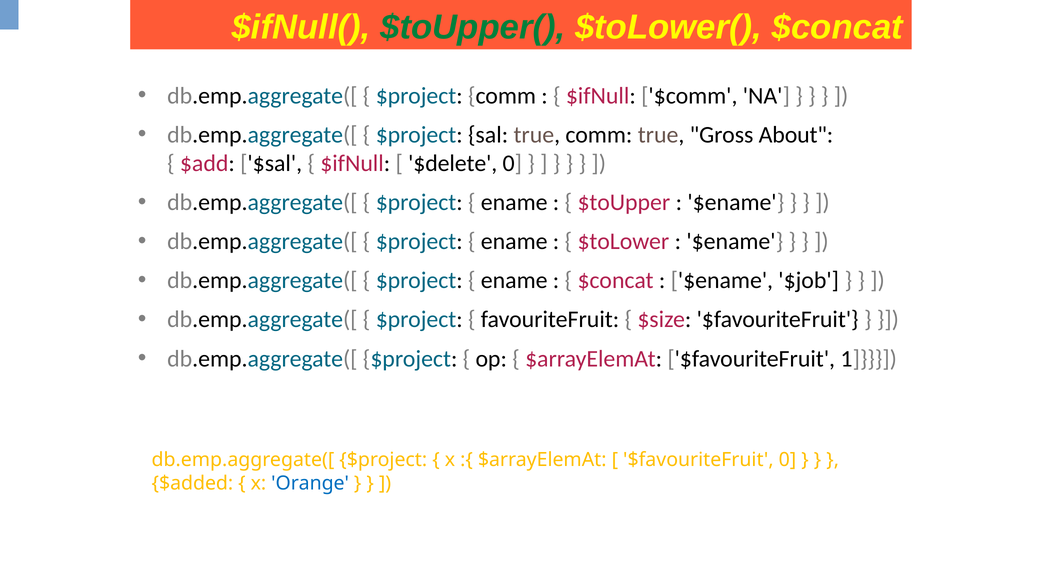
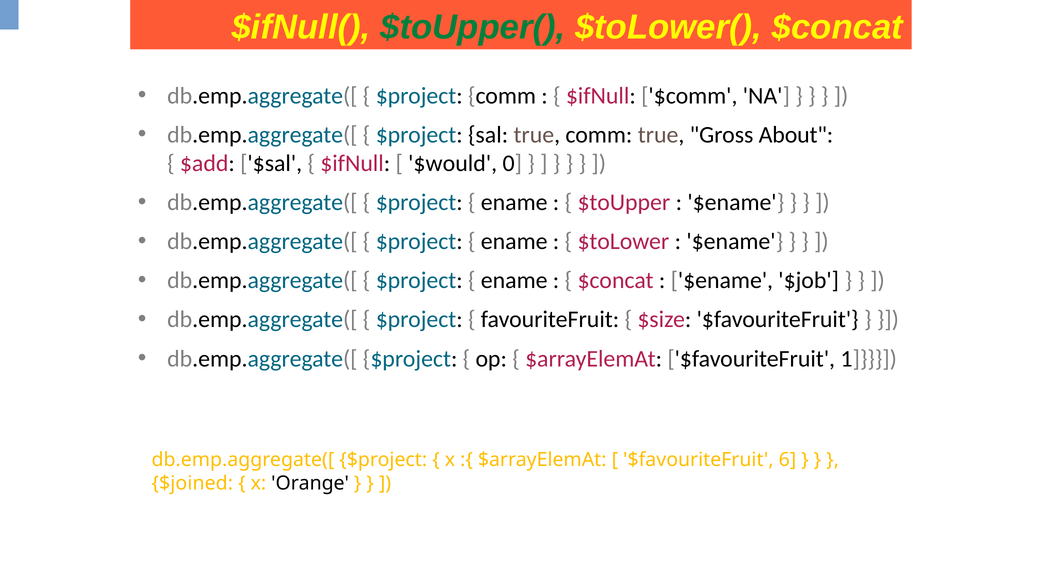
$delete: $delete -> $would (453, 163)
$favouriteFruit 0: 0 -> 6 (787, 460)
$added: $added -> $joined (192, 483)
Orange colour: blue -> black (310, 483)
